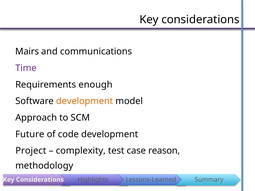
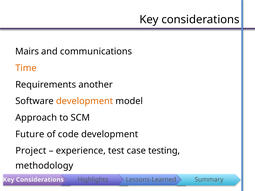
Time colour: purple -> orange (26, 68)
enough: enough -> another (96, 85)
complexity: complexity -> experience (81, 151)
reason: reason -> testing (164, 151)
